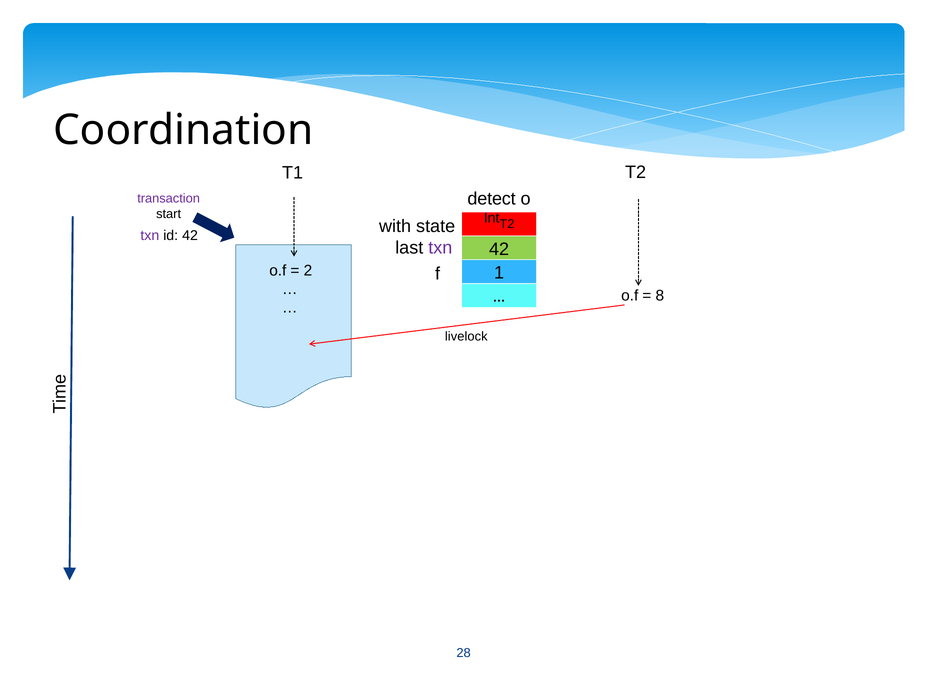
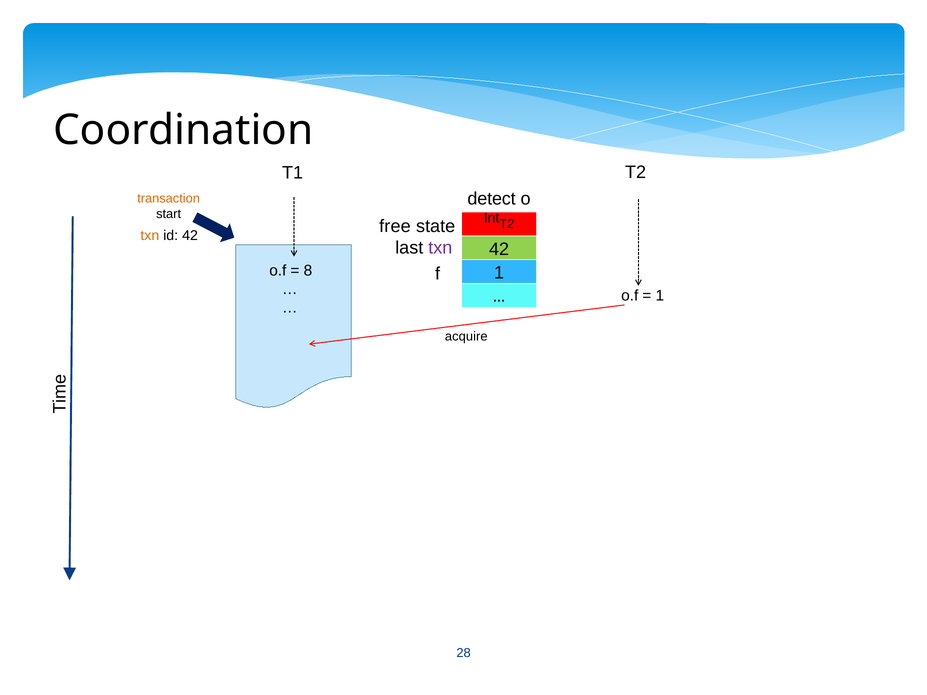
transaction colour: purple -> orange (169, 199)
with: with -> free (395, 226)
txn colour: purple -> orange (150, 236)
2: 2 -> 8 (308, 271)
8: 8 -> 1 (660, 296)
livelock: livelock -> acquire (466, 337)
